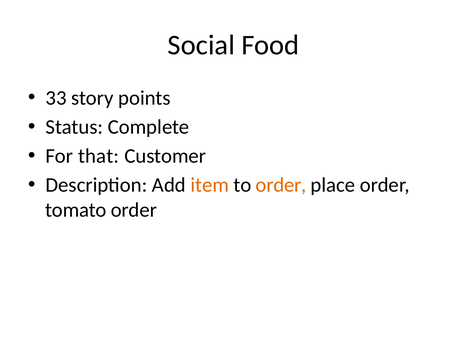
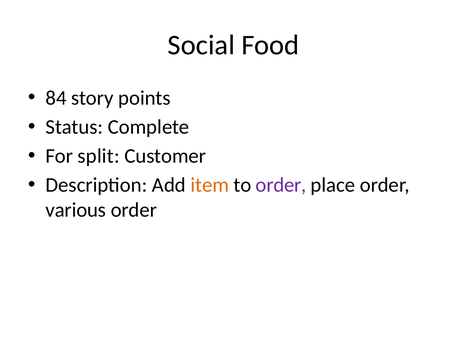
33: 33 -> 84 (56, 98)
that: that -> split (99, 156)
order colour: orange -> purple (281, 185)
tomato: tomato -> various (76, 210)
